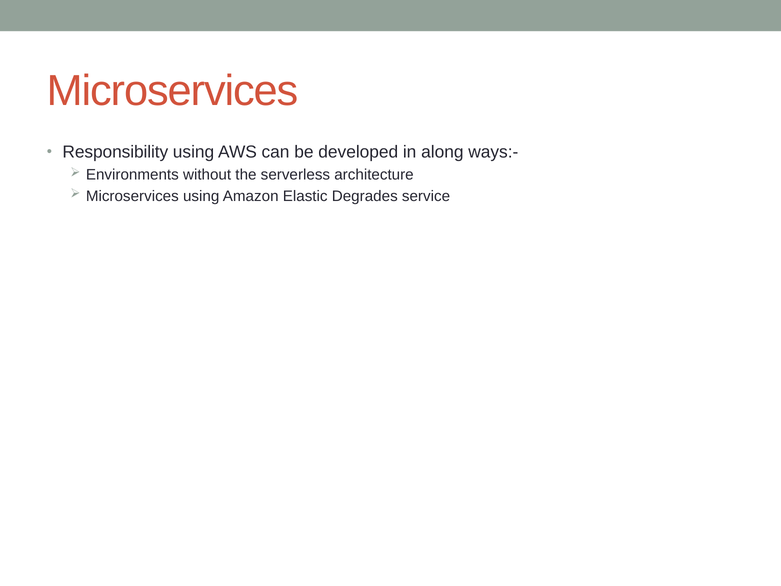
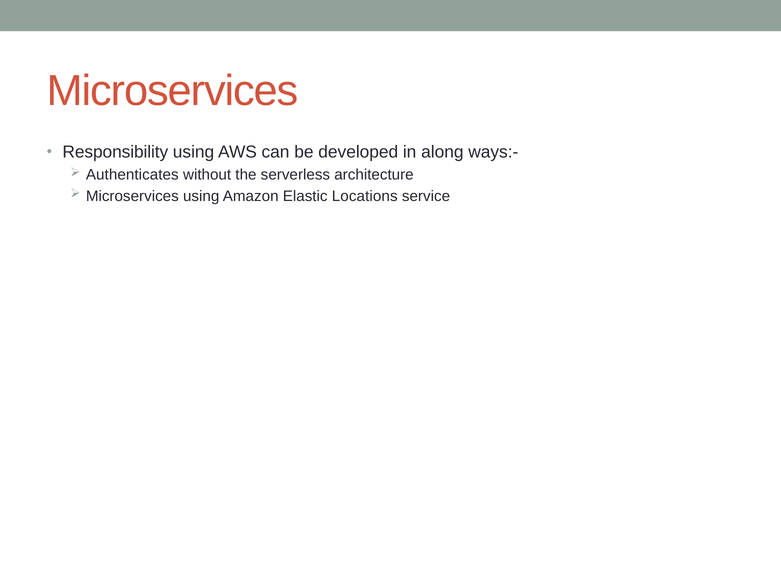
Environments: Environments -> Authenticates (132, 175)
Degrades: Degrades -> Locations (365, 196)
